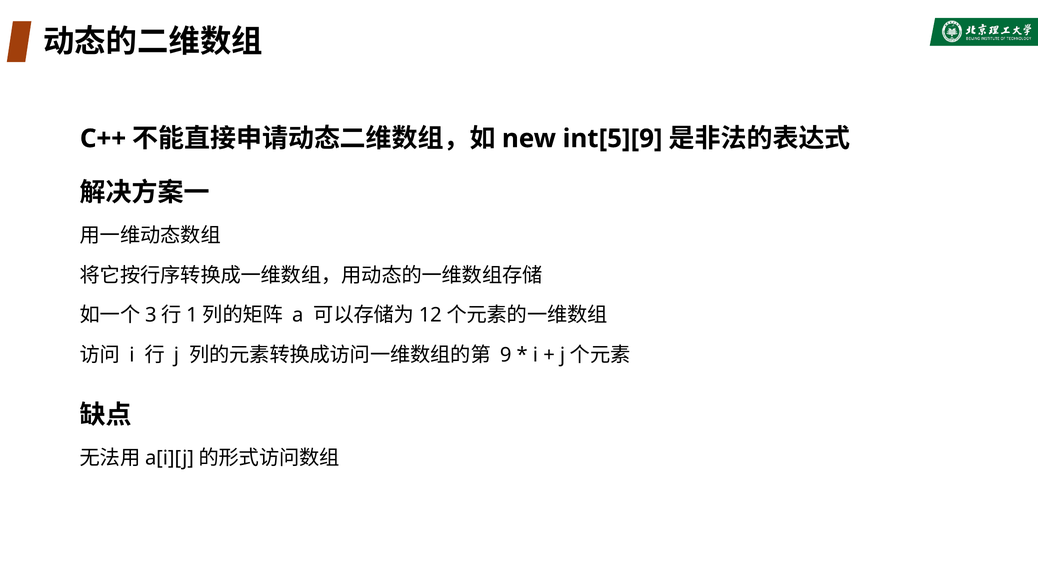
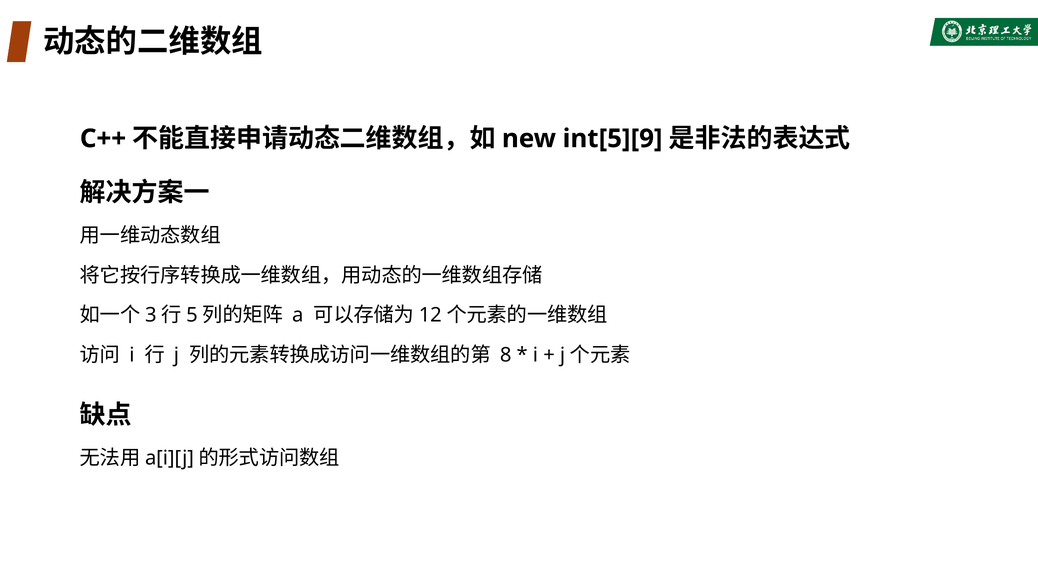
1: 1 -> 5 (192, 315)
9: 9 -> 8 (506, 355)
